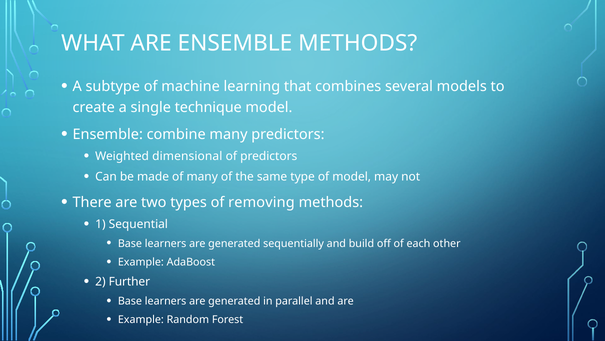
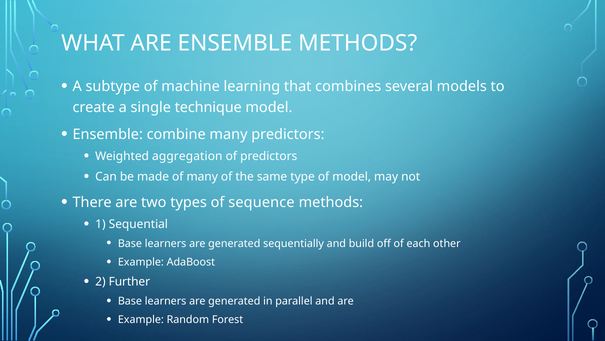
dimensional: dimensional -> aggregation (187, 156)
removing: removing -> sequence (261, 202)
